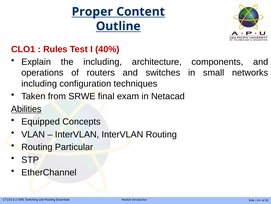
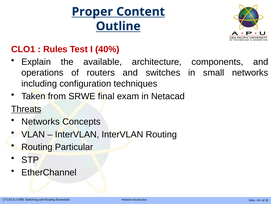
the including: including -> available (103, 62)
Abilities: Abilities -> Threats (26, 109)
Equipped: Equipped -> Networks (41, 121)
